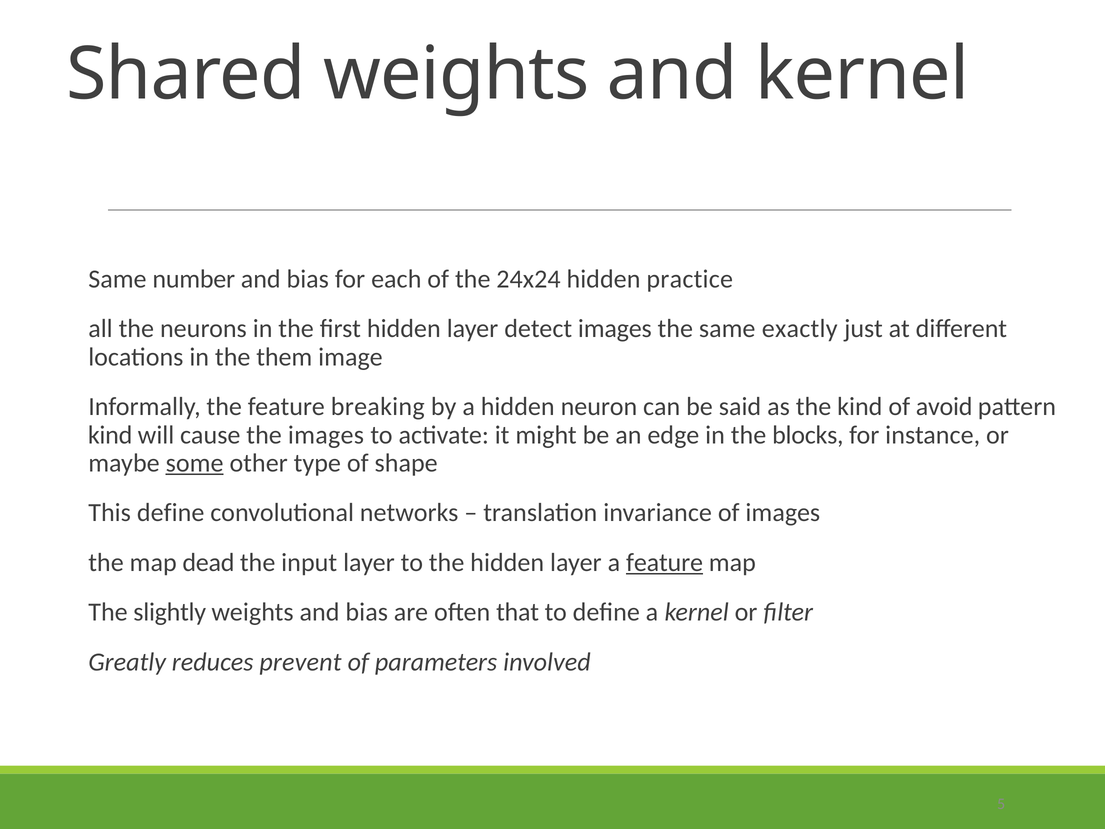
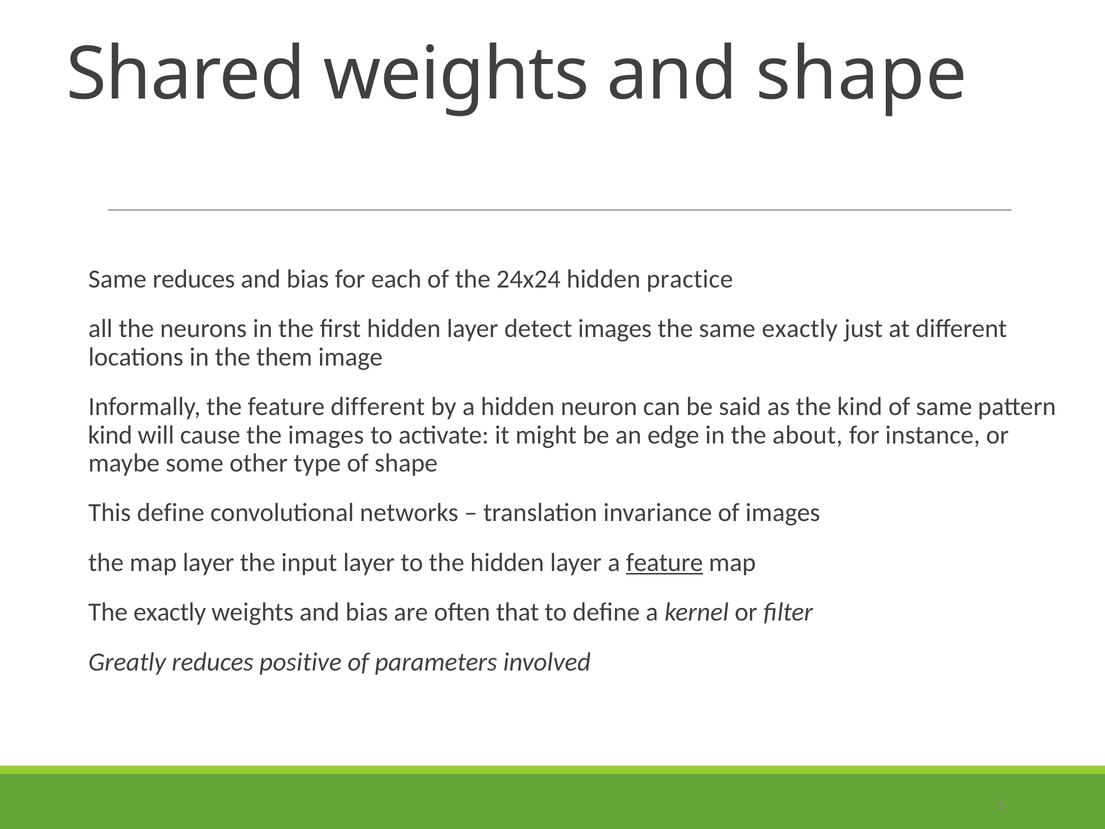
and kernel: kernel -> shape (862, 74)
Same number: number -> reduces (194, 279)
feature breaking: breaking -> different (378, 407)
of avoid: avoid -> same (944, 407)
blocks: blocks -> about (808, 435)
some underline: present -> none (195, 463)
map dead: dead -> layer (208, 562)
The slightly: slightly -> exactly (170, 612)
prevent: prevent -> positive (301, 662)
